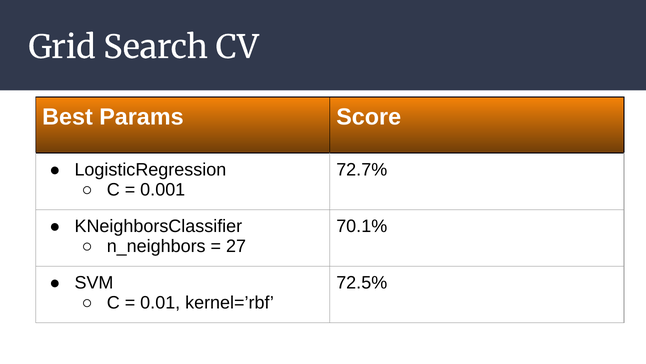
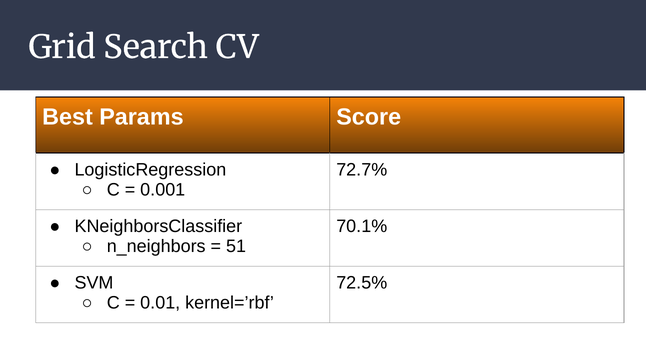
27: 27 -> 51 (236, 246)
